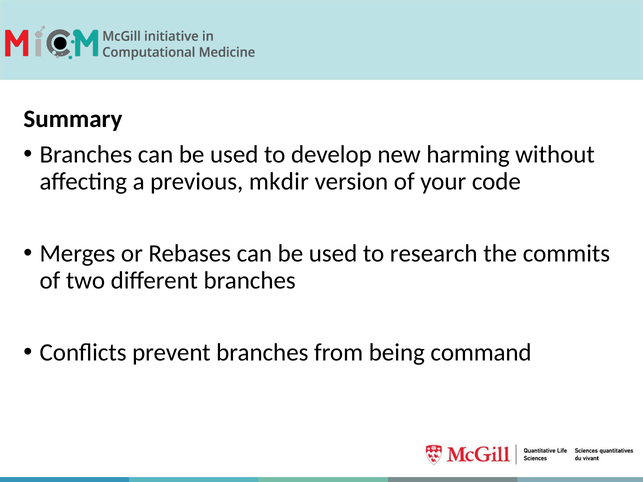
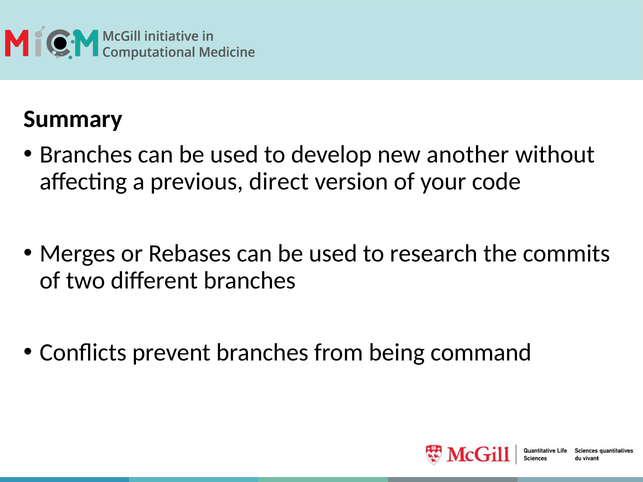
harming: harming -> another (468, 155)
mkdir: mkdir -> direct (279, 182)
